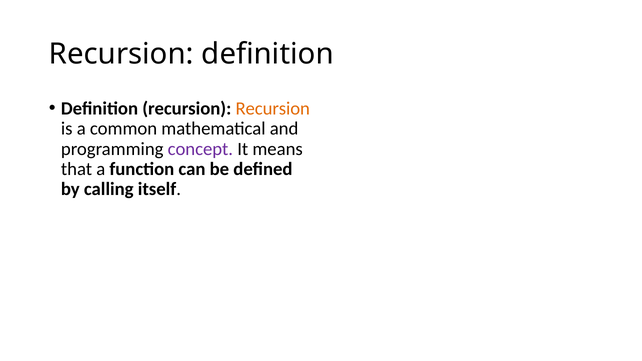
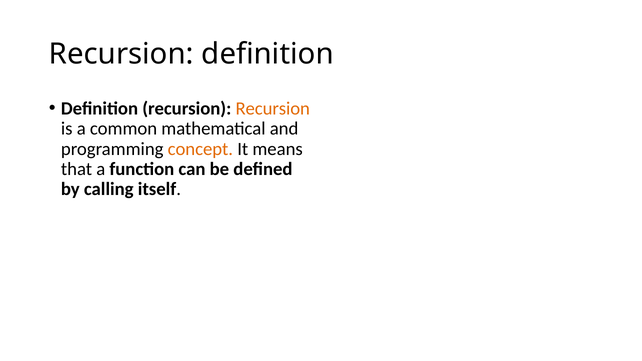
concept colour: purple -> orange (200, 149)
